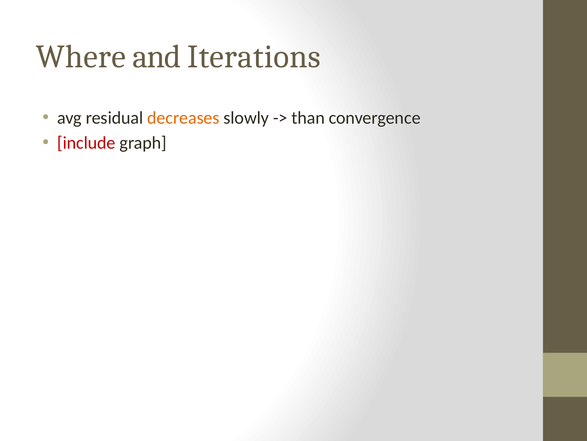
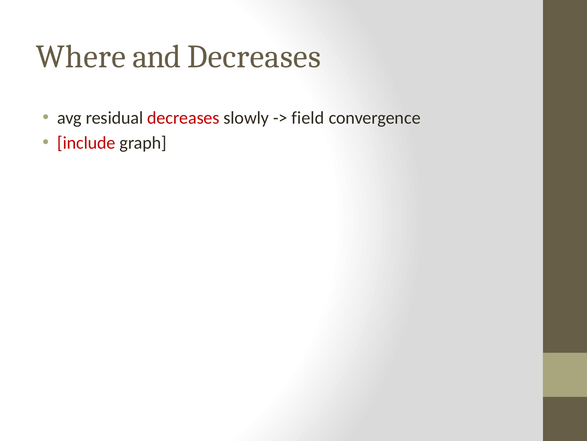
and Iterations: Iterations -> Decreases (254, 57)
decreases colour: orange -> red (183, 118)
than: than -> field (308, 118)
